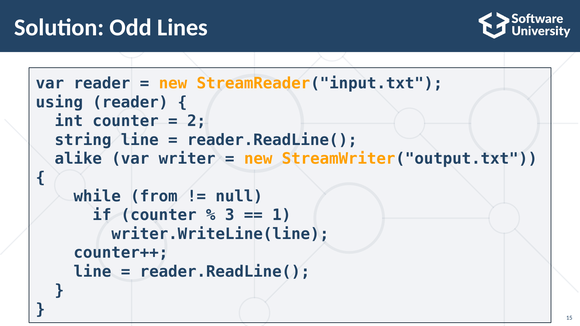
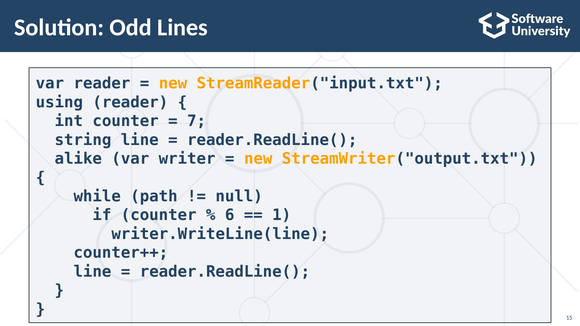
2: 2 -> 7 (197, 121)
from: from -> path (154, 196)
3: 3 -> 6 (230, 215)
